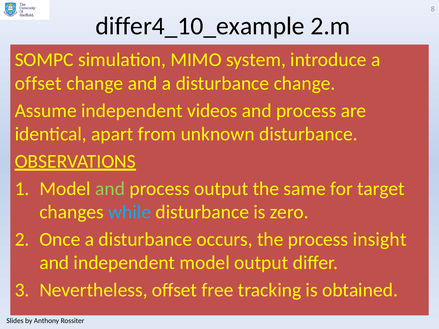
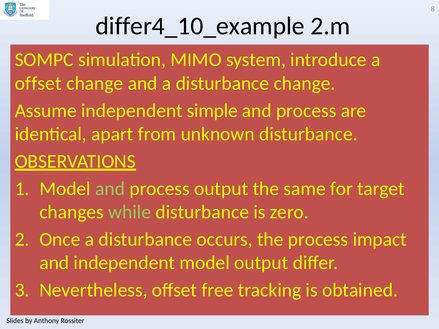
videos: videos -> simple (212, 111)
while colour: light blue -> light green (130, 212)
insight: insight -> impact (380, 240)
